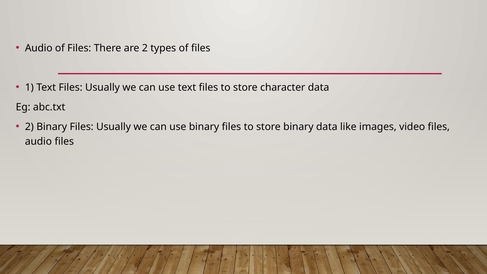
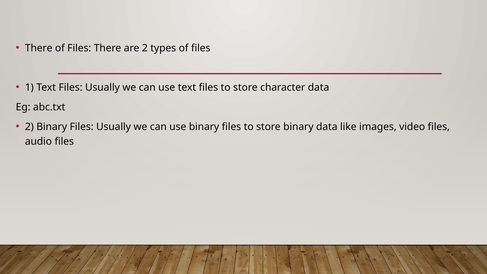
Audio: Audio -> There (39, 48)
